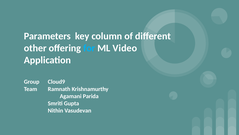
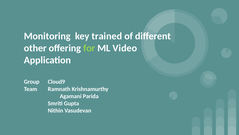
Parameters: Parameters -> Monitoring (47, 36)
column: column -> trained (107, 36)
for colour: light blue -> light green (89, 48)
